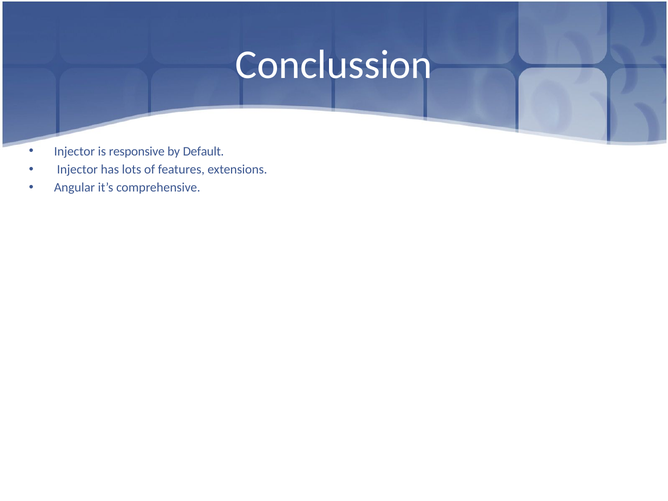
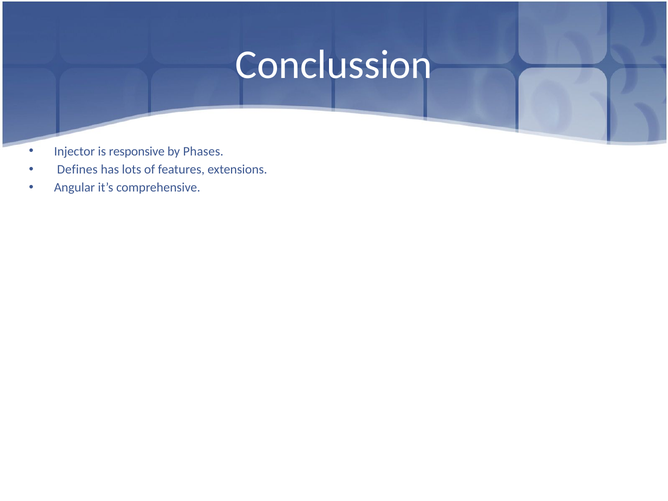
Default: Default -> Phases (203, 151)
Injector: Injector -> Defines (77, 169)
